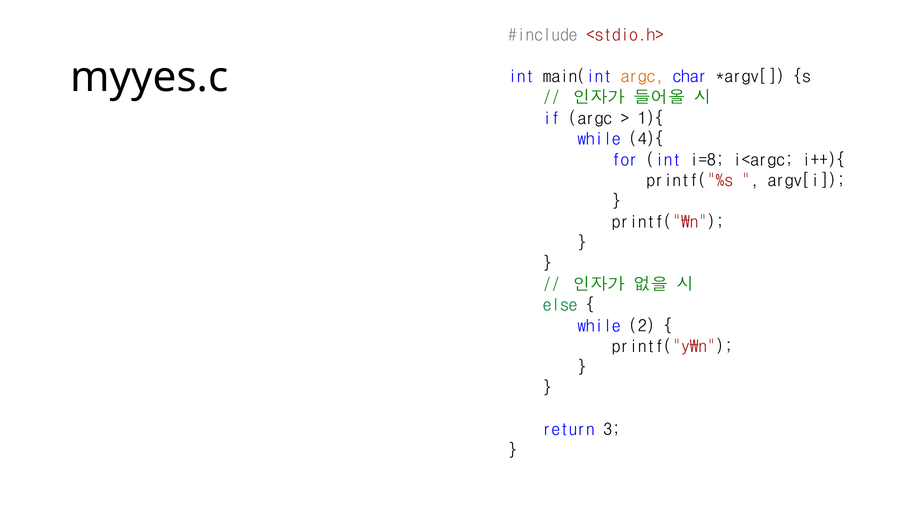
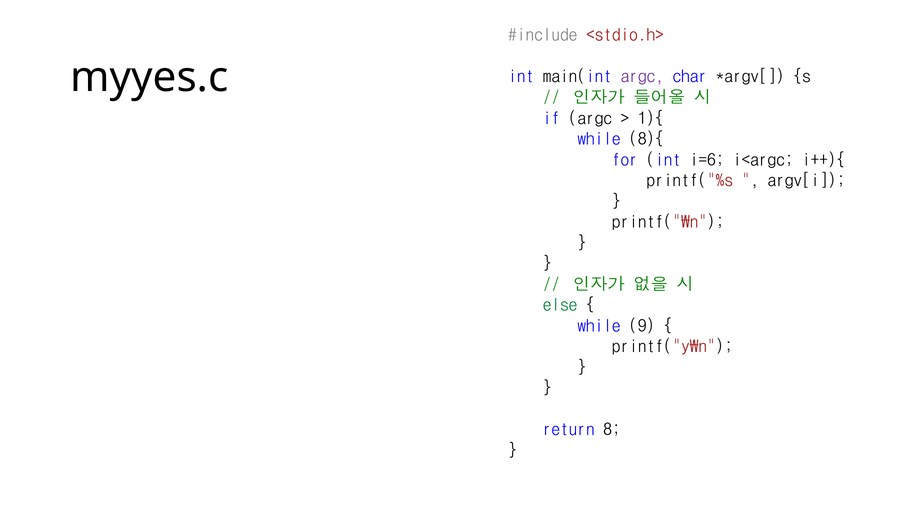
argc colour: orange -> purple (642, 77)
4){: 4){ -> 8){ (647, 139)
i=8: i=8 -> i=6 (707, 160)
2: 2 -> 9 (642, 326)
3: 3 -> 8 (612, 429)
